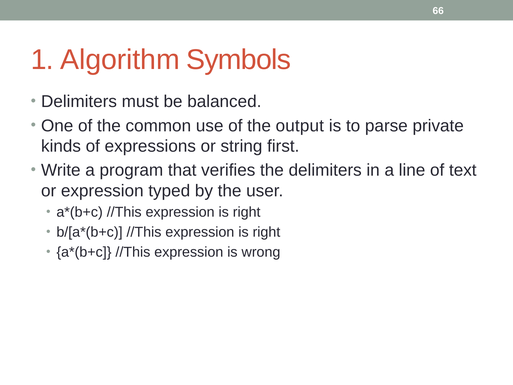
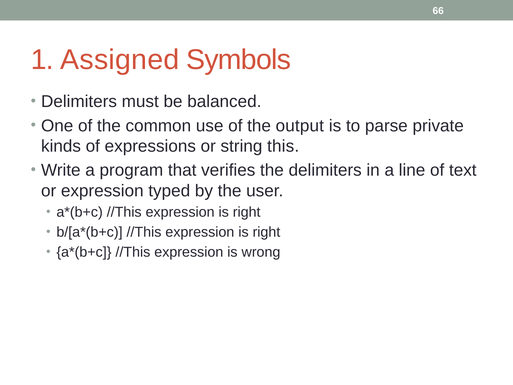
Algorithm: Algorithm -> Assigned (120, 60)
first: first -> this (283, 146)
